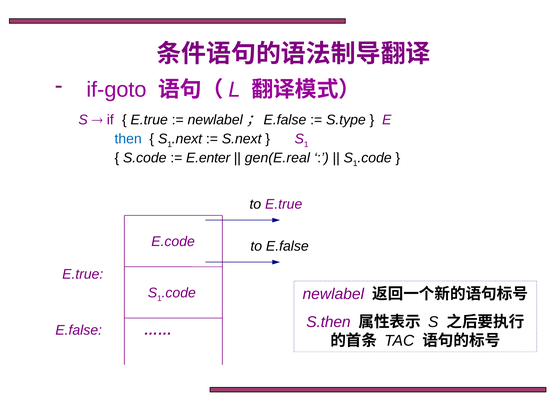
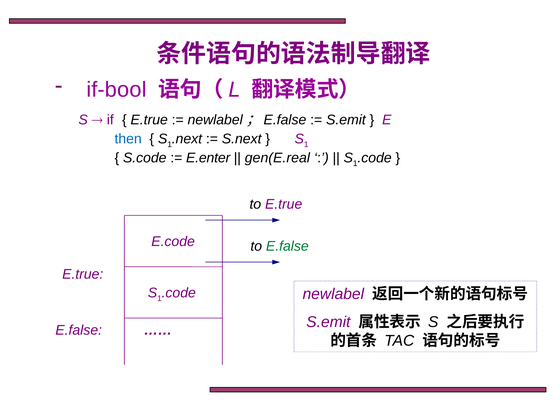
if-goto: if-goto -> if-bool (116, 90)
S.type: S.type -> S.emit (346, 120)
E.false colour: black -> green (287, 246)
S.then: S.then -> S.emit (328, 322)
